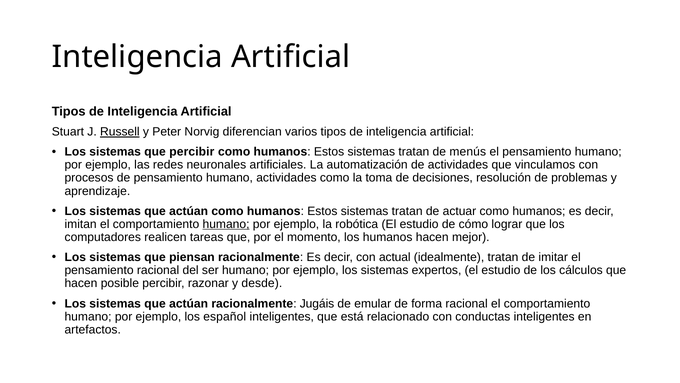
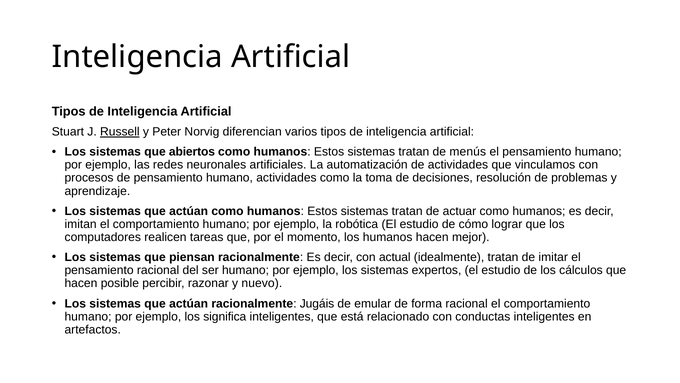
que percibir: percibir -> abiertos (192, 152)
humano underline: present -> none (226, 224)
desde: desde -> nuevo (262, 283)
español: español -> significa (225, 316)
